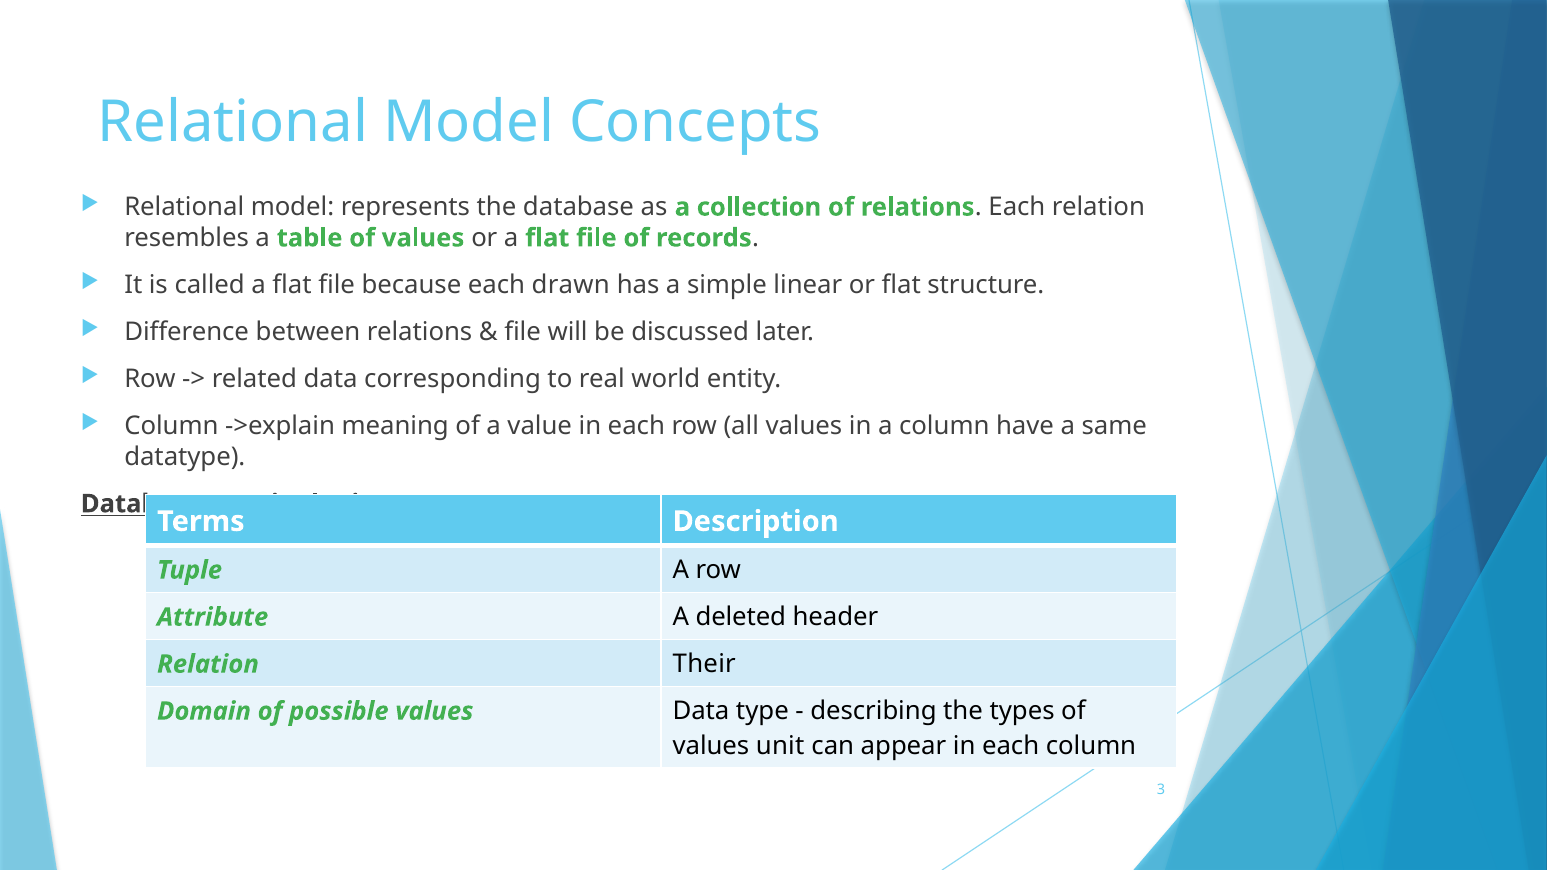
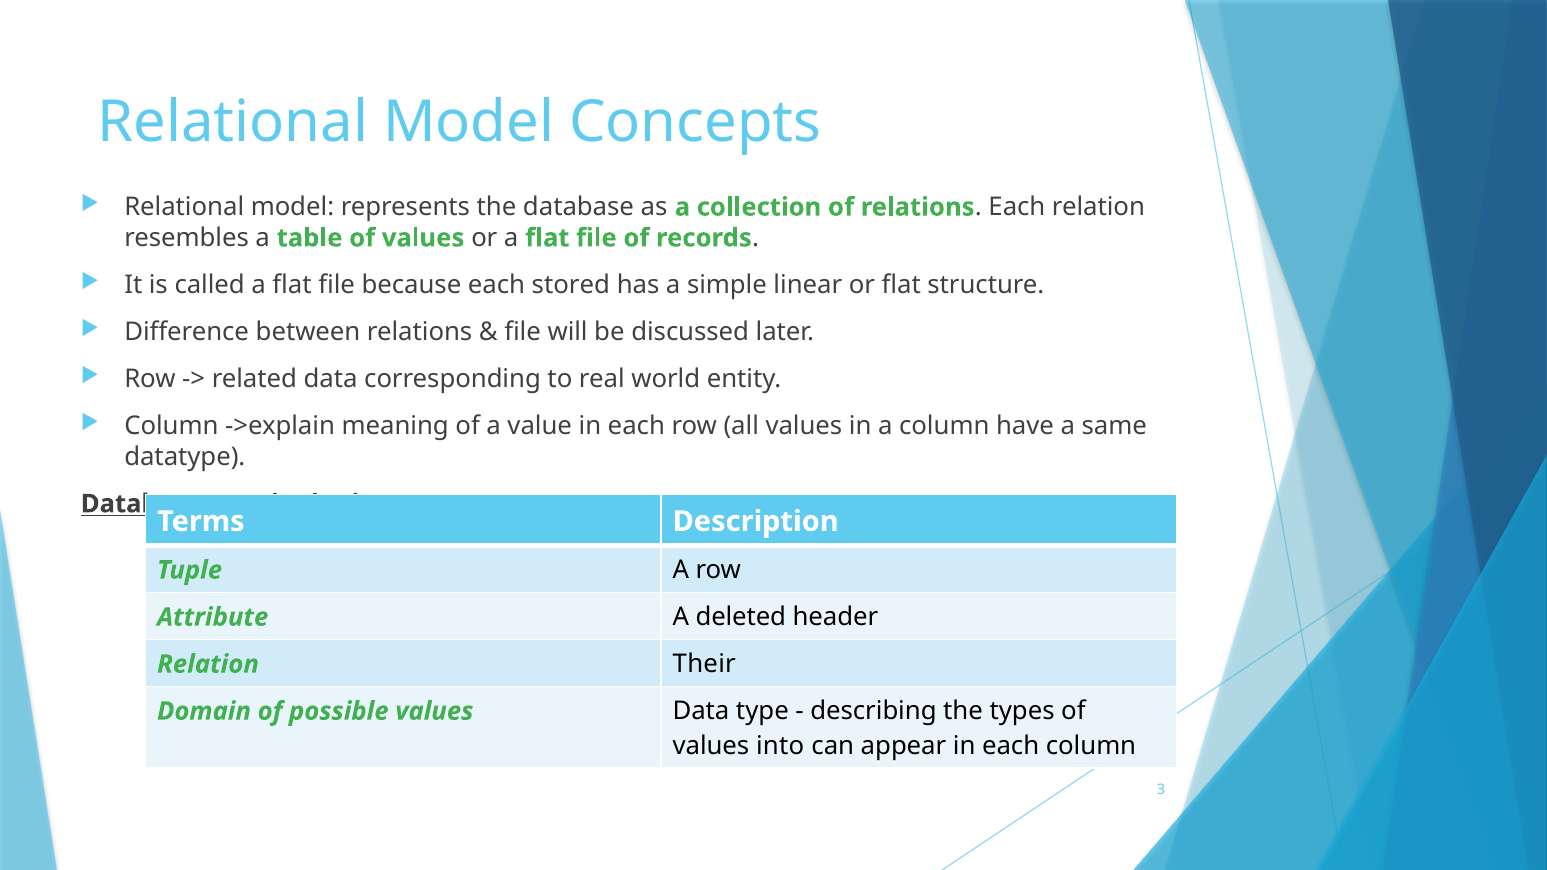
drawn: drawn -> stored (571, 285)
unit: unit -> into (780, 746)
